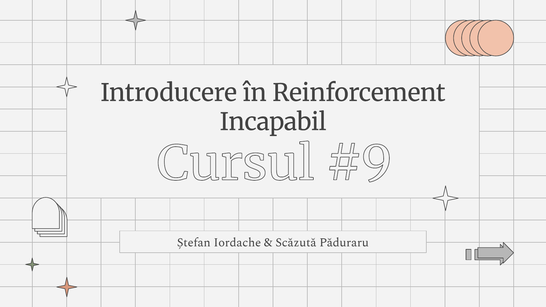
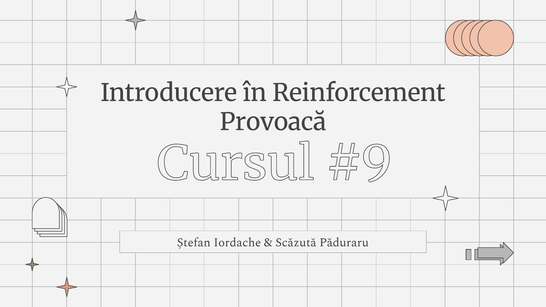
Incapabil: Incapabil -> Provoacă (273, 122)
